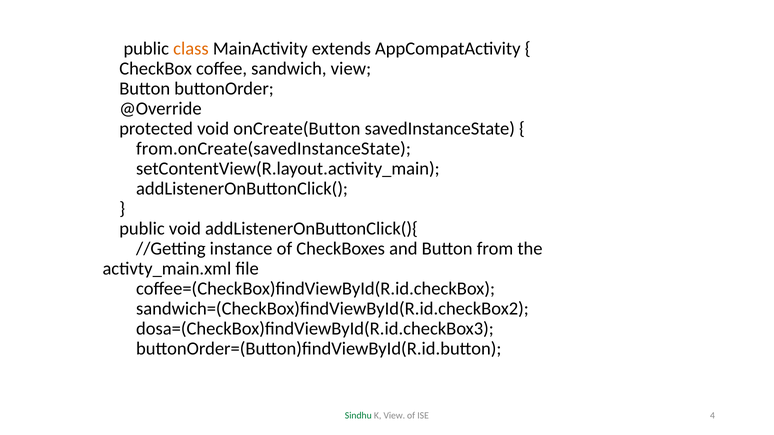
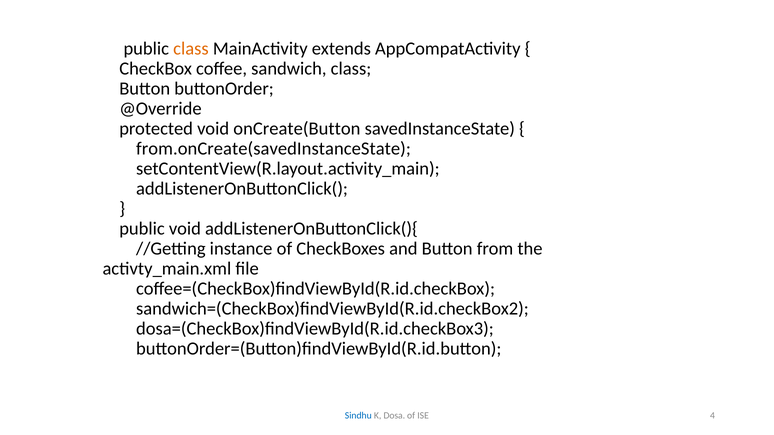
sandwich view: view -> class (351, 69)
Sindhu colour: green -> blue (358, 416)
K View: View -> Dosa (394, 416)
